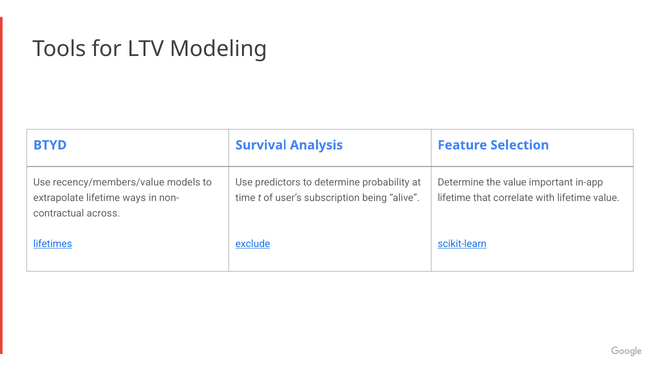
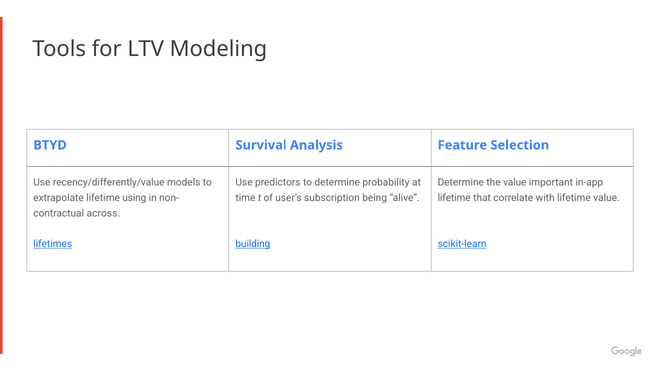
recency/members/value: recency/members/value -> recency/differently/value (109, 183)
ways: ways -> using (134, 198)
exclude: exclude -> building (253, 244)
